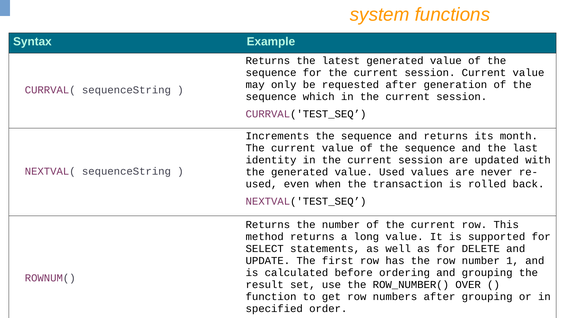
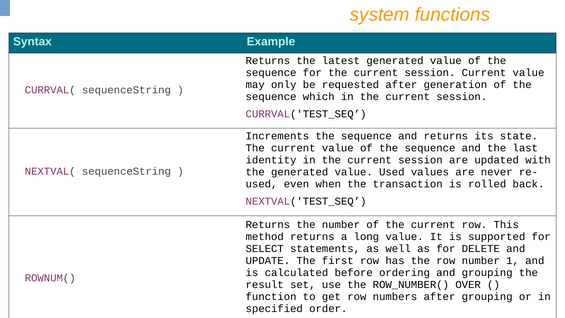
month: month -> state (519, 136)
